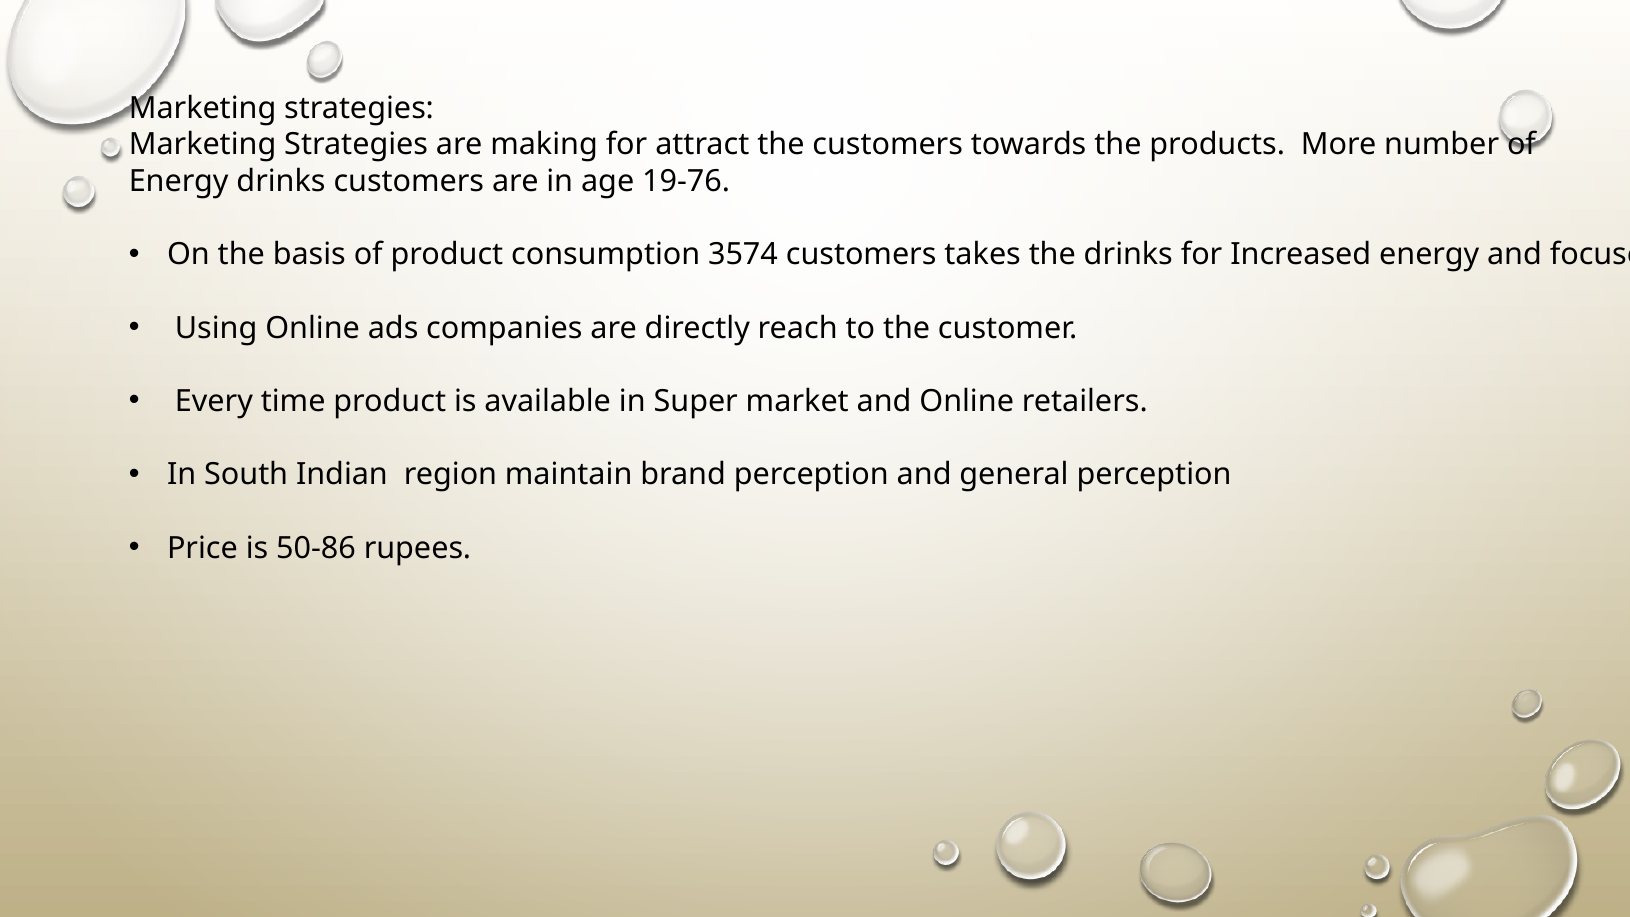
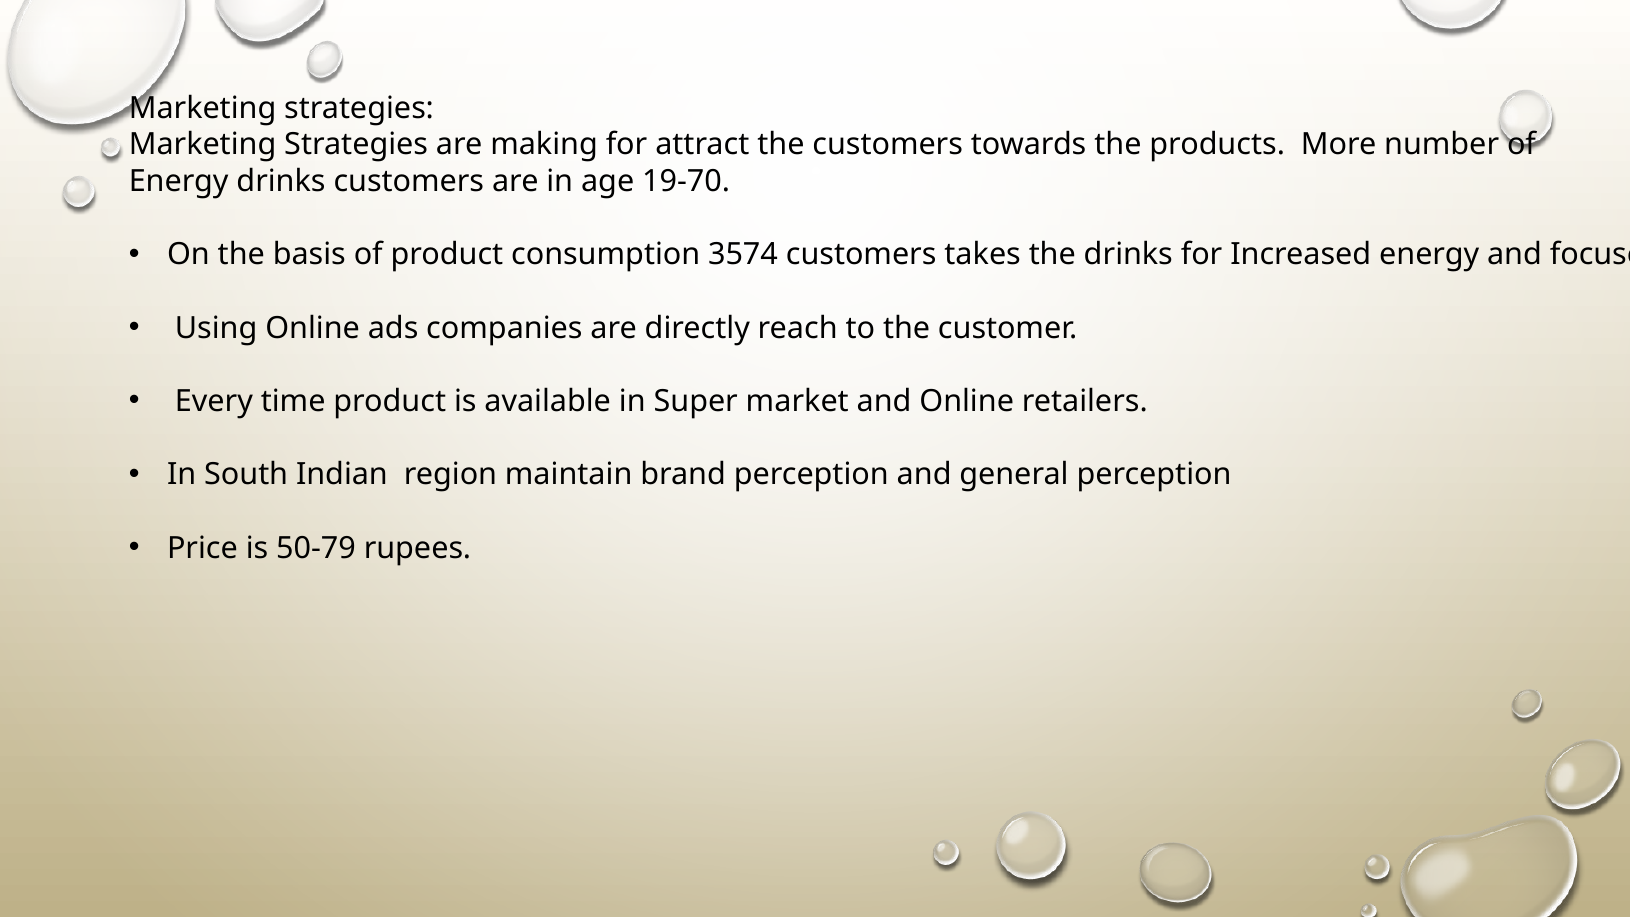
19-76: 19-76 -> 19-70 (686, 181)
50-86: 50-86 -> 50-79 (316, 548)
